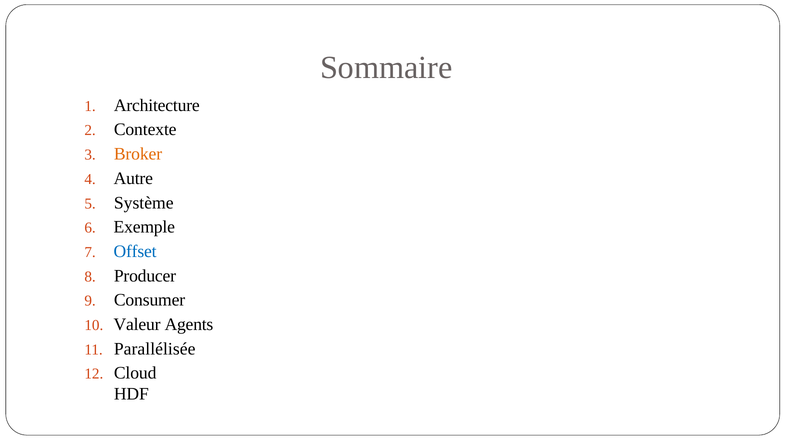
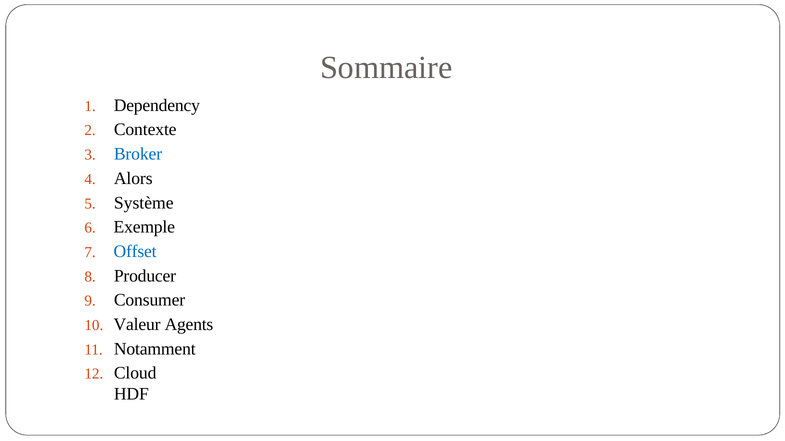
Architecture: Architecture -> Dependency (157, 106)
Broker colour: orange -> blue (138, 154)
Autre: Autre -> Alors (133, 179)
Parallélisée: Parallélisée -> Notamment (155, 350)
